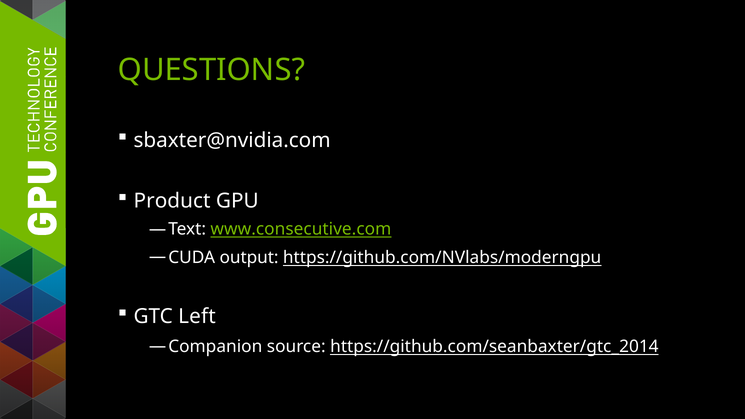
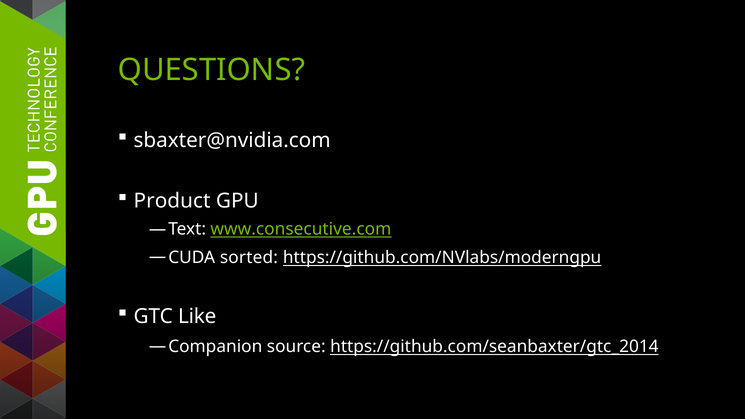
output: output -> sorted (249, 258)
Left: Left -> Like (197, 316)
